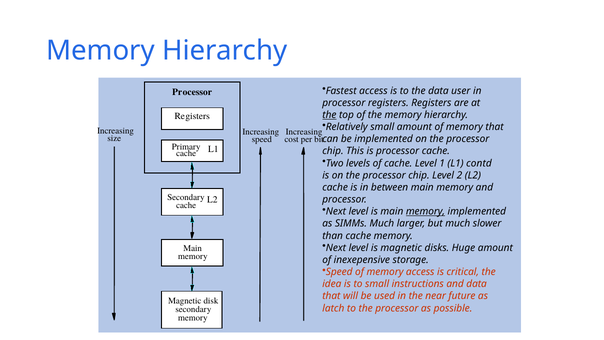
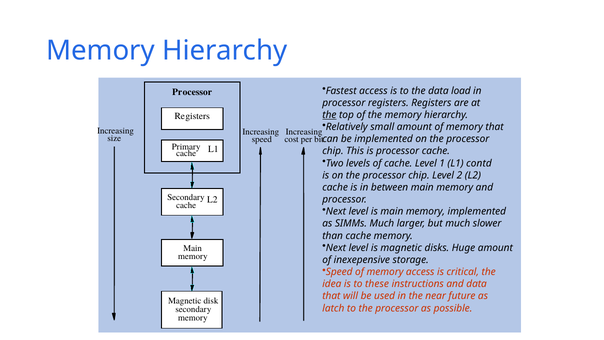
user: user -> load (461, 91)
memory underline: present -> none (425, 211)
to small: small -> these (377, 284)
